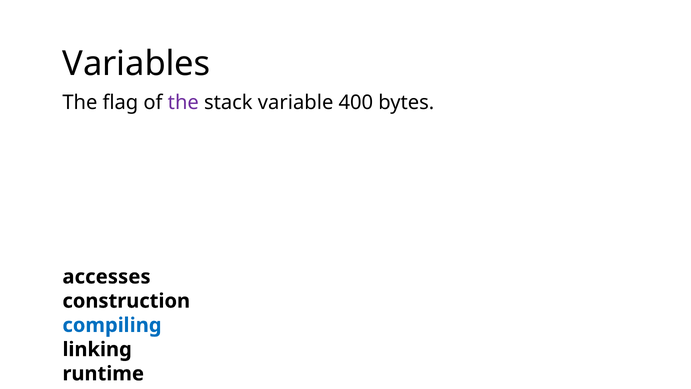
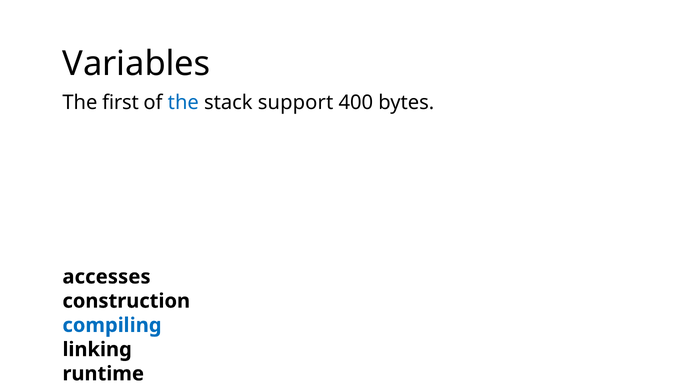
flag: flag -> first (121, 103)
the colour: purple -> blue (183, 103)
variable: variable -> support (296, 103)
